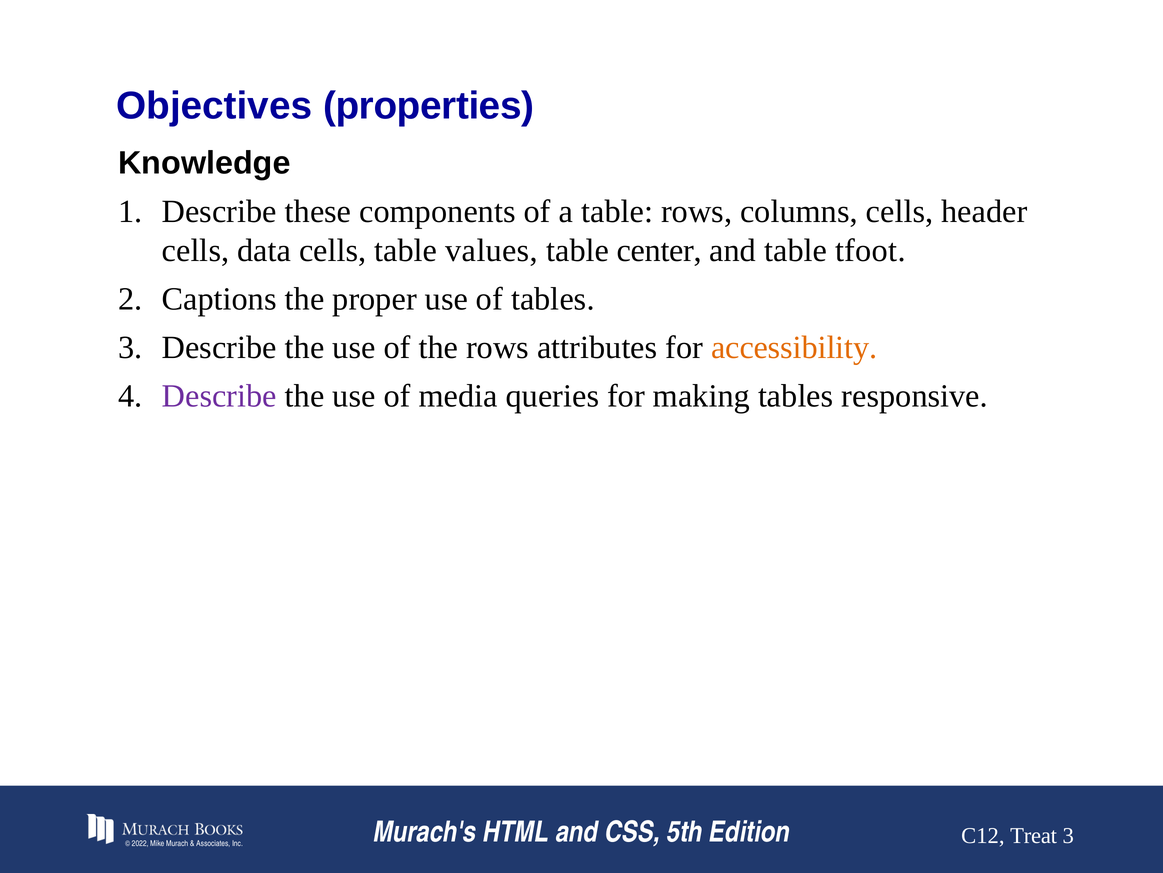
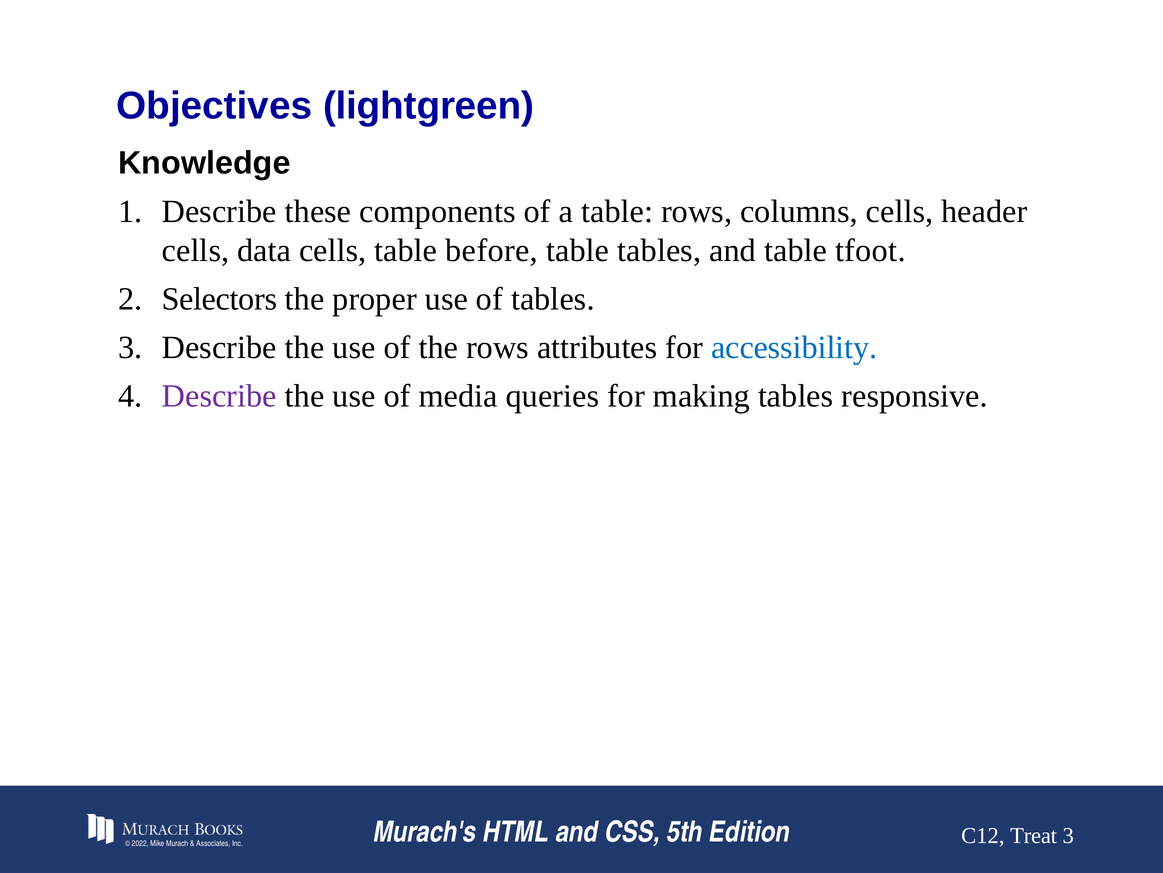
properties: properties -> lightgreen (429, 106)
values: values -> before (492, 250)
table center: center -> tables (659, 250)
Captions: Captions -> Selectors (219, 299)
accessibility colour: orange -> blue (794, 347)
